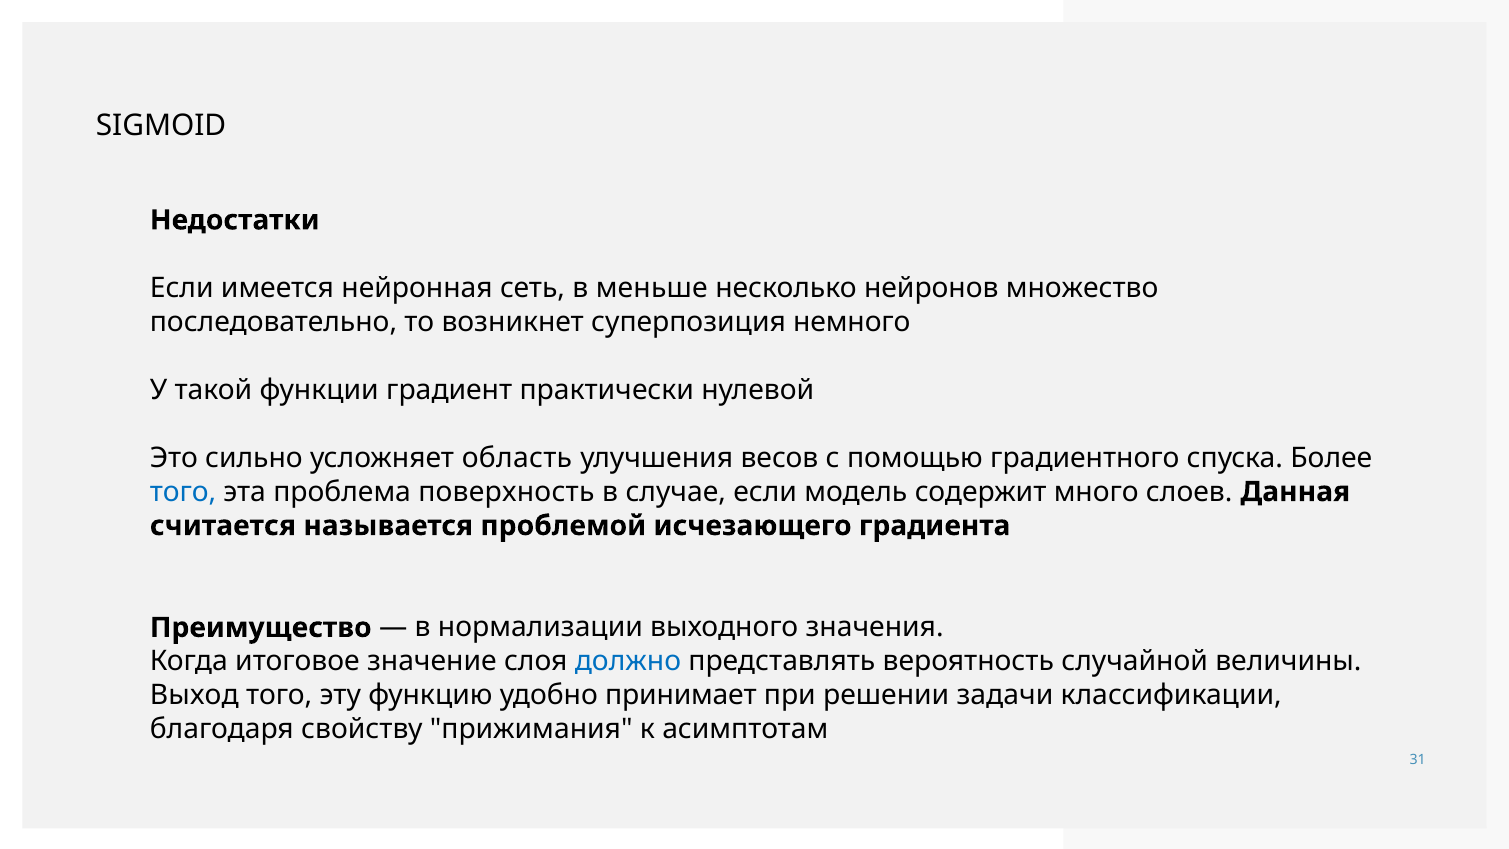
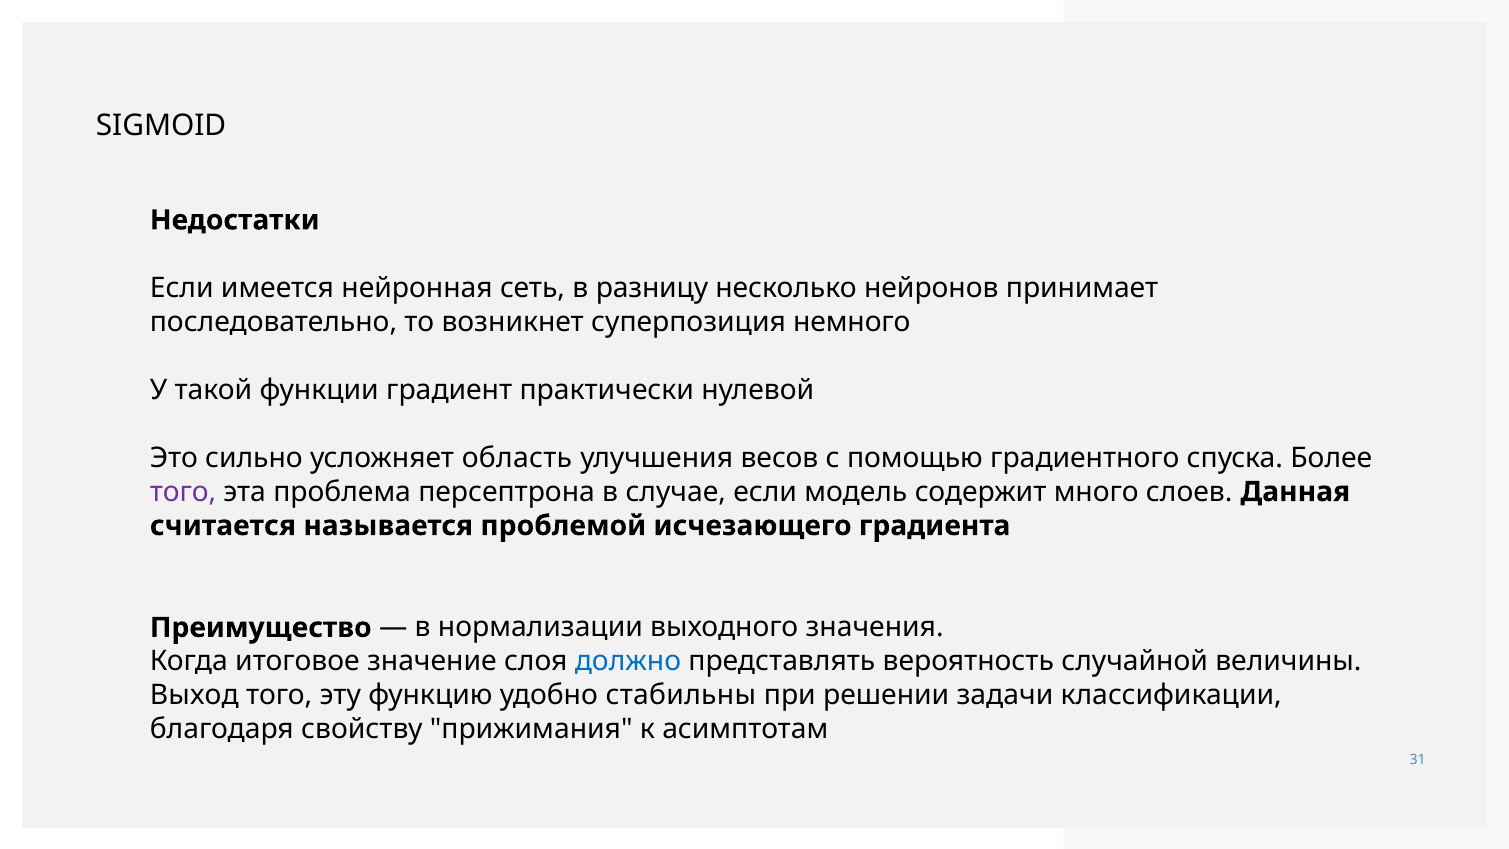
меньше: меньше -> разницу (652, 288)
множество: множество -> принимает (1082, 288)
того colour: blue -> purple (183, 492)
поверхность: поверхность -> персептрона (507, 492)
принимает: принимает -> стабильны (681, 695)
